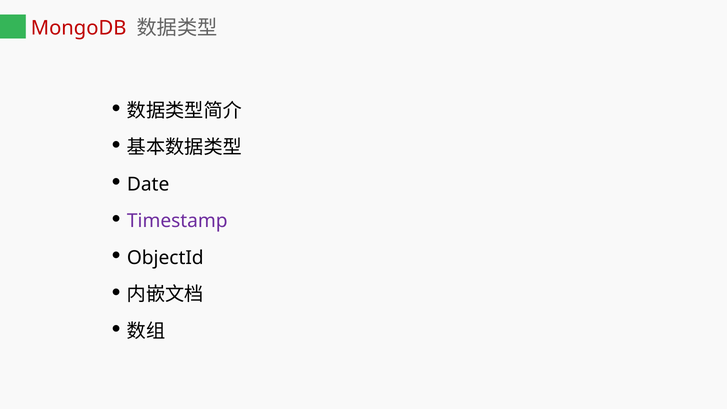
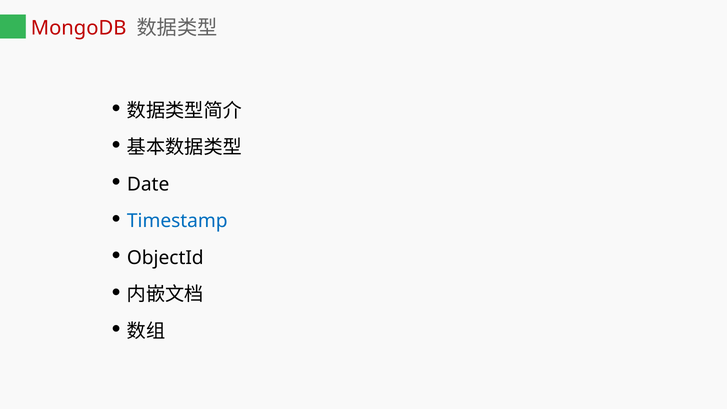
Timestamp colour: purple -> blue (177, 221)
